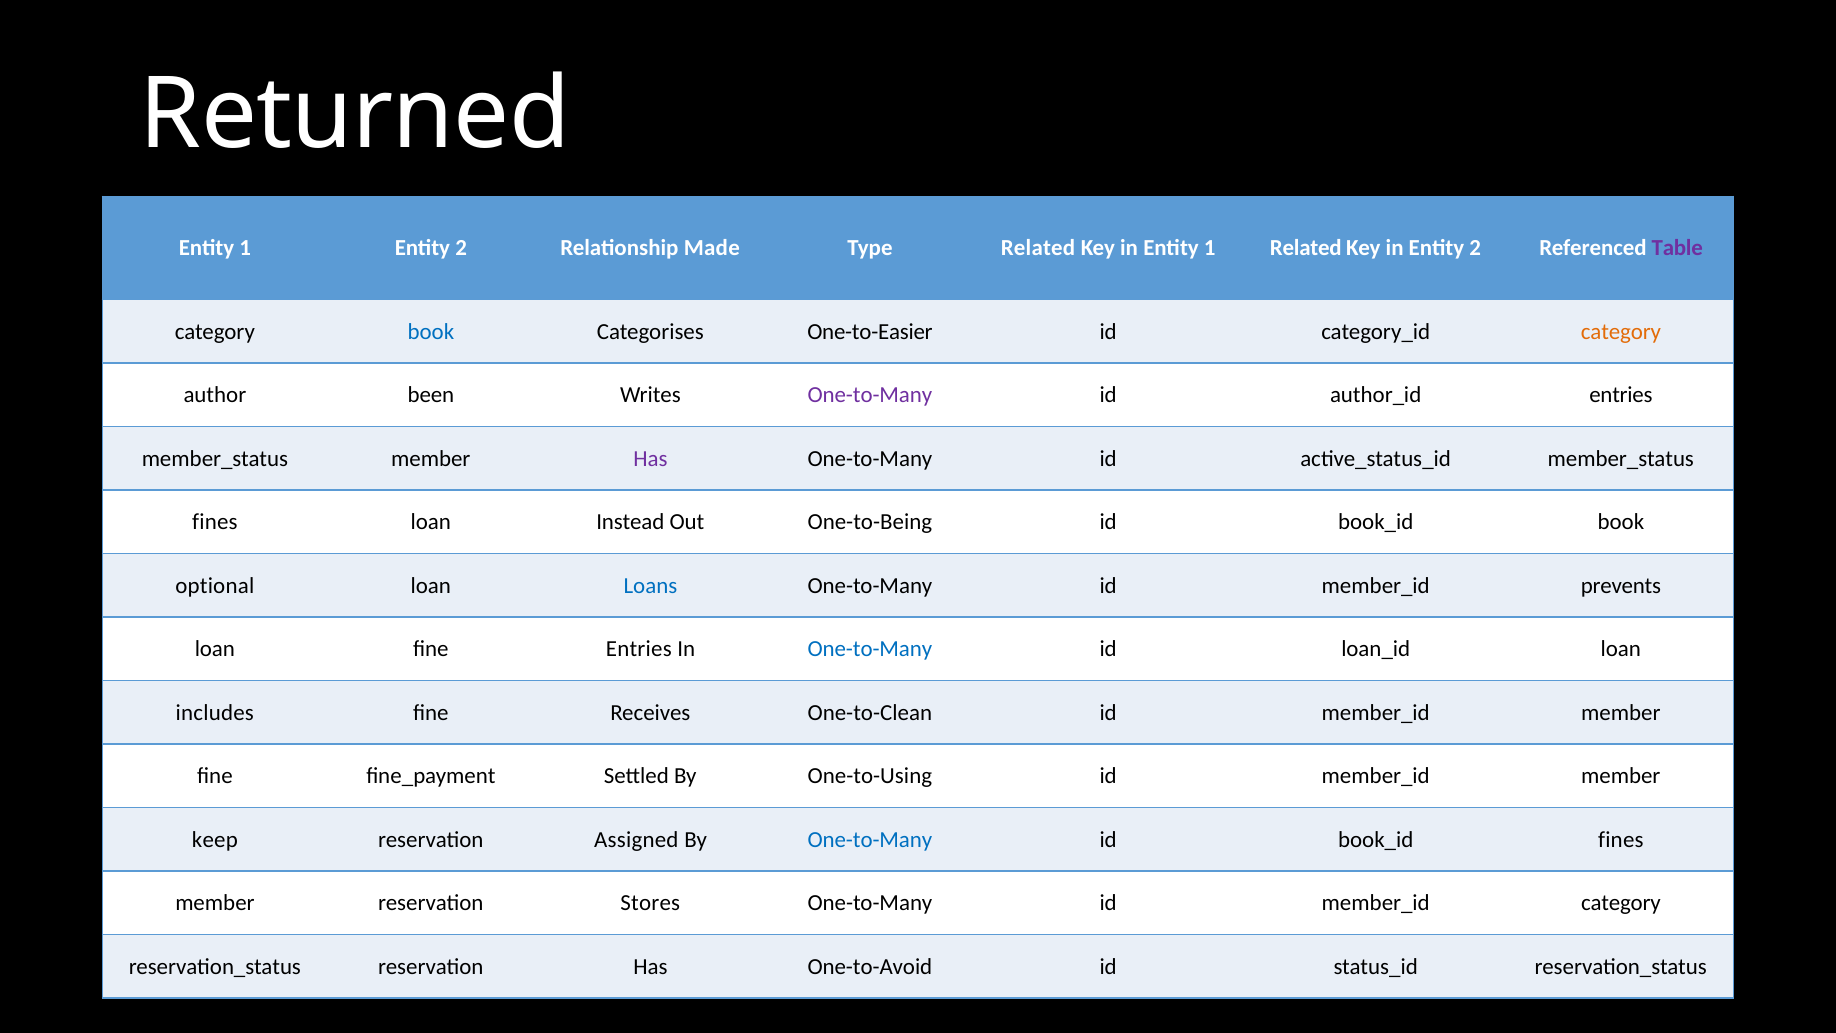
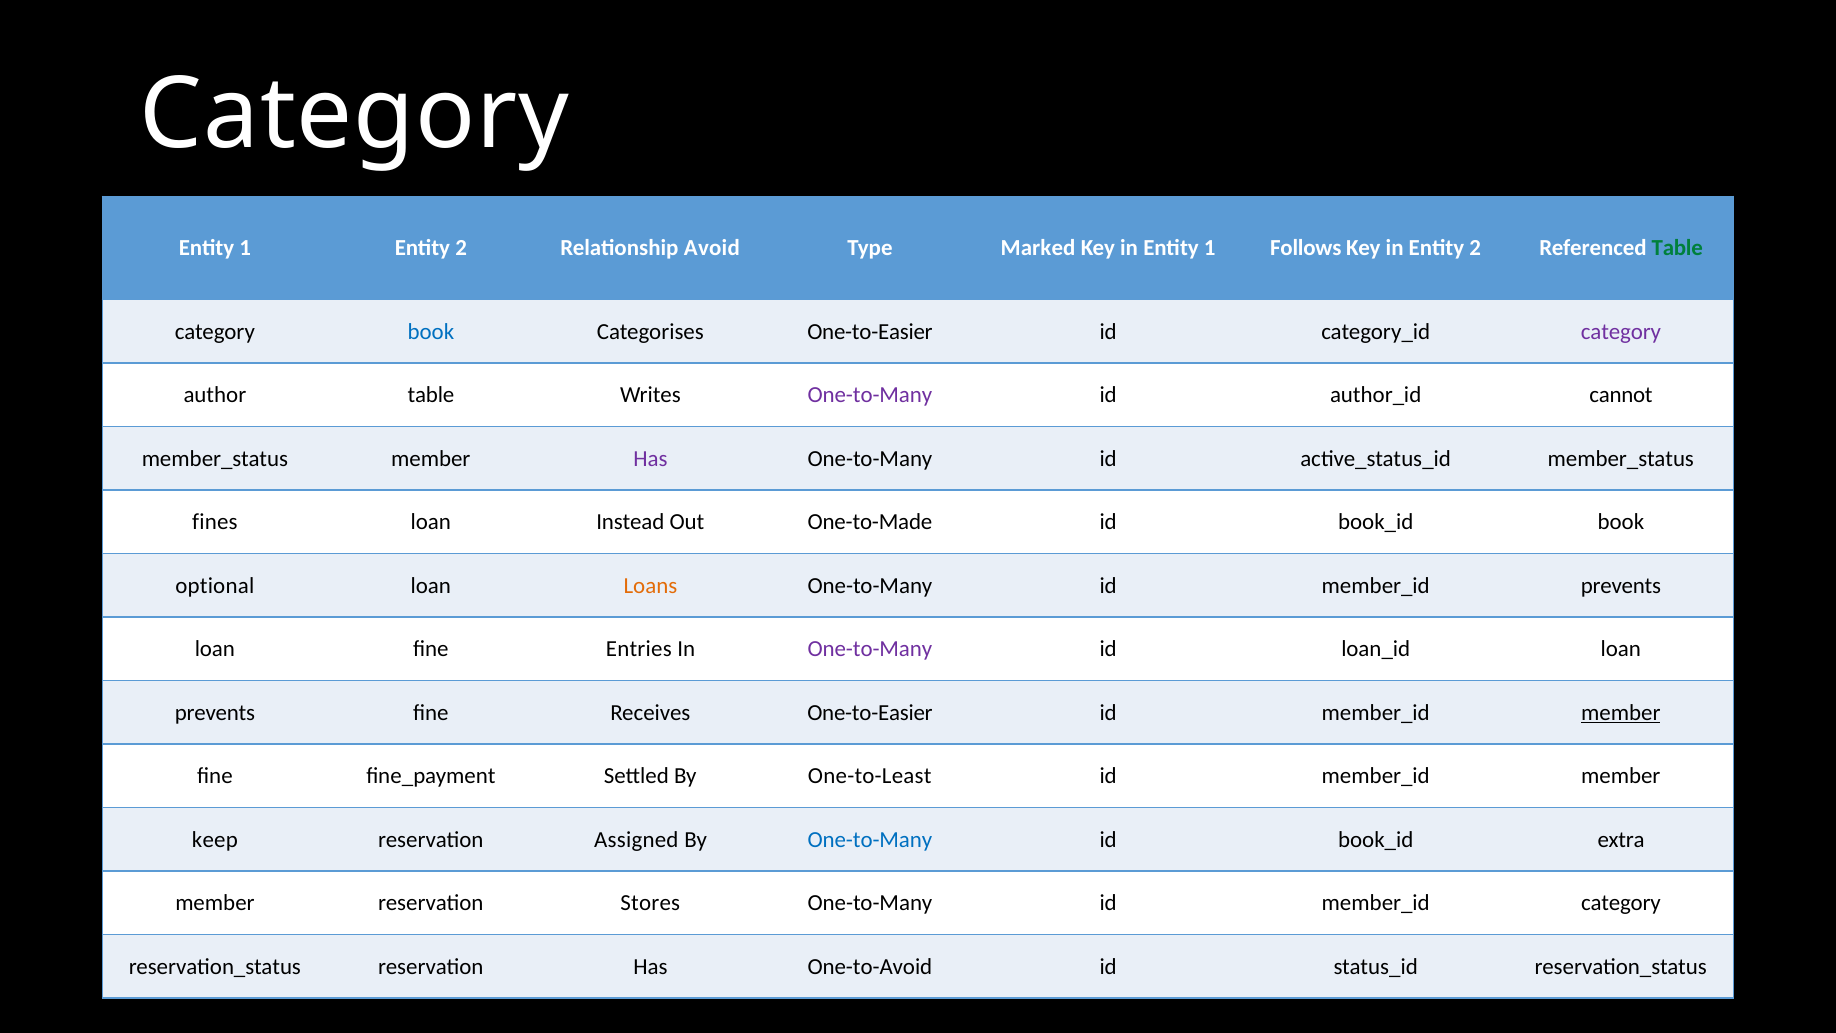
Returned: Returned -> Category (354, 115)
Made: Made -> Avoid (712, 248)
Type Related: Related -> Marked (1038, 248)
1 Related: Related -> Follows (1306, 248)
Table colour: purple -> green (1677, 248)
category colour: orange -> purple (1621, 331)
author been: been -> table (431, 395)
entries: entries -> cannot (1621, 395)
One-to-Being: One-to-Being -> One-to-Made (870, 522)
Loans colour: blue -> orange (650, 585)
One-to-Many colour: blue -> purple (870, 649)
includes: includes -> prevents (215, 712)
Receives One-to-Clean: One-to-Clean -> One-to-Easier (870, 712)
member underline: none -> present (1621, 712)
One-to-Using: One-to-Using -> One-to-Least (870, 776)
fines: fines -> extra (1621, 839)
